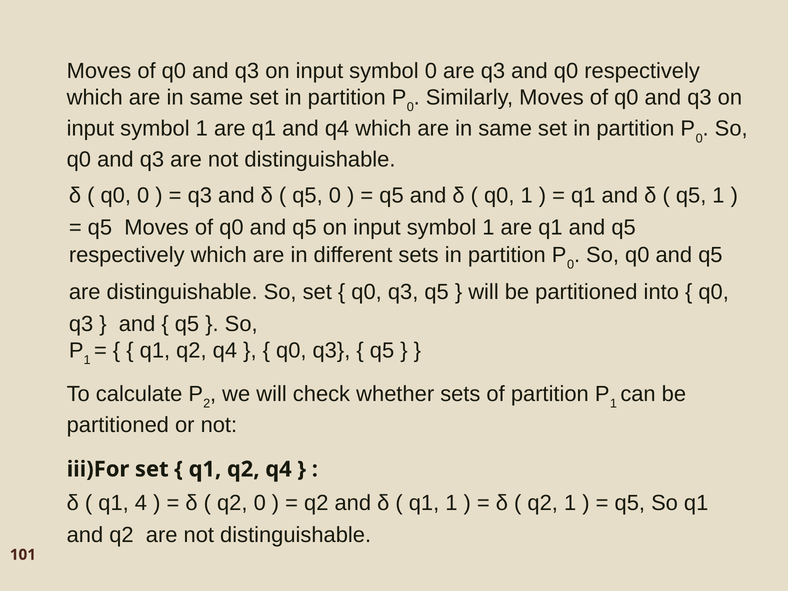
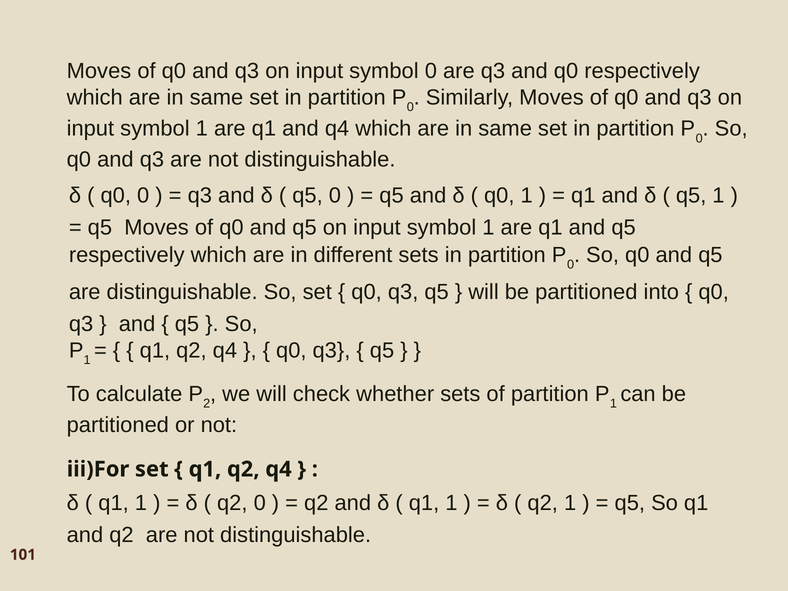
4: 4 -> 1 (141, 503)
